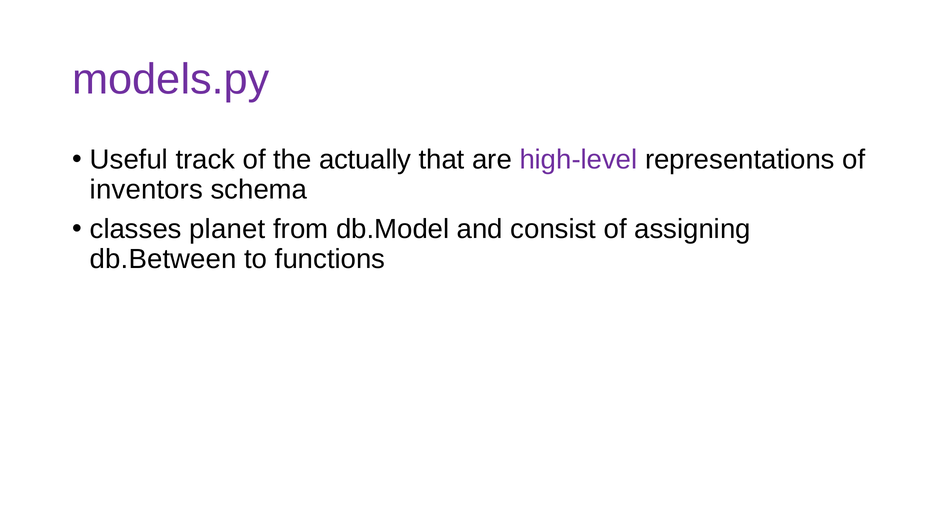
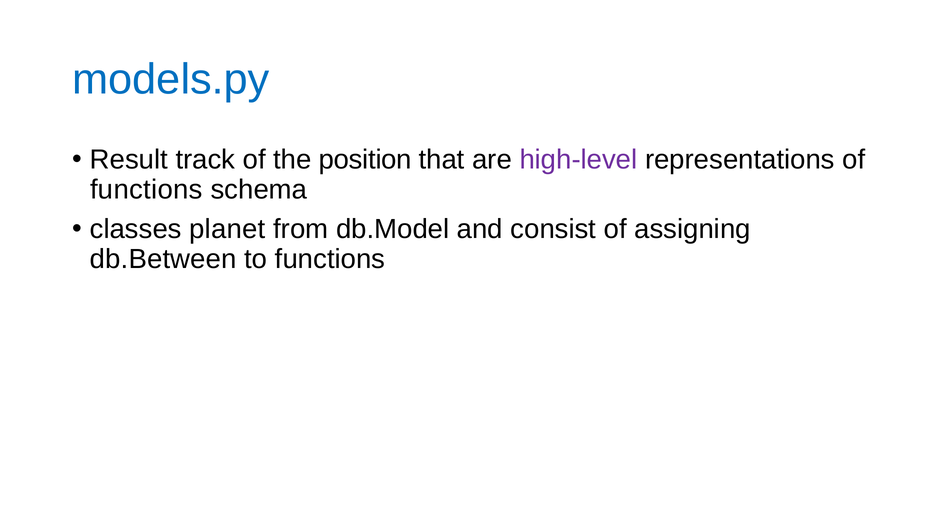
models.py colour: purple -> blue (171, 79)
Useful: Useful -> Result (129, 160)
actually: actually -> position (365, 160)
inventors: inventors -> functions (146, 190)
